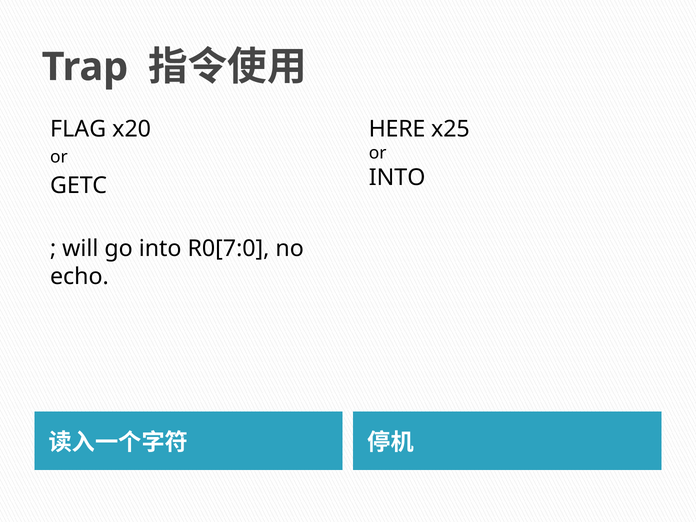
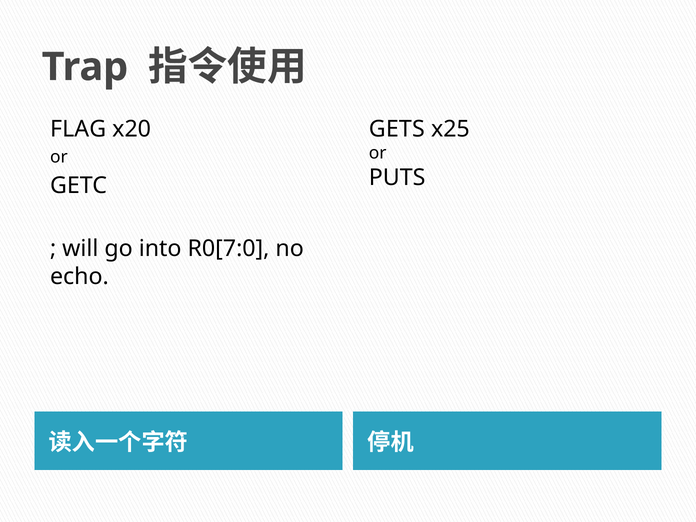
HERE: HERE -> GETS (397, 129)
INTO: INTO -> PUTS (397, 178)
